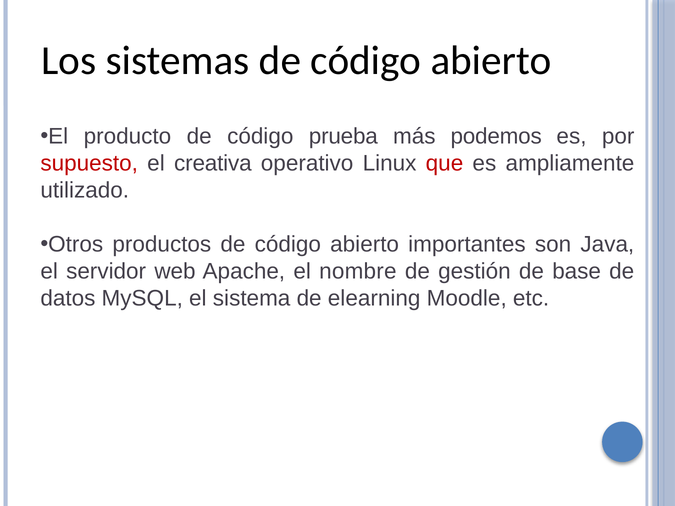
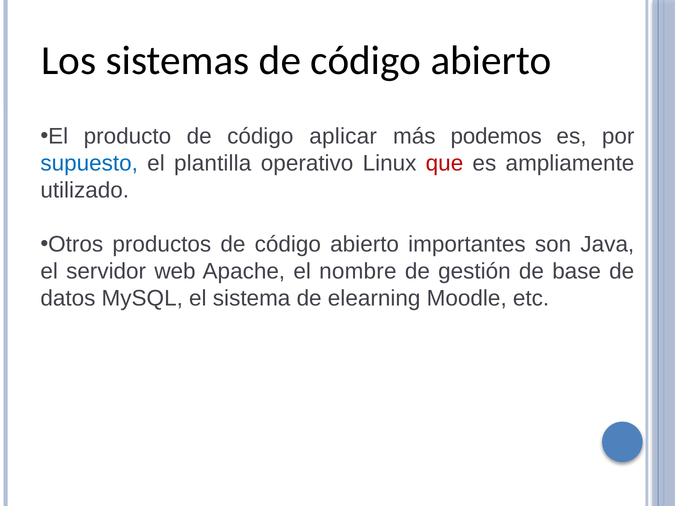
prueba: prueba -> aplicar (343, 137)
supuesto colour: red -> blue (89, 164)
creativa: creativa -> plantilla (213, 164)
